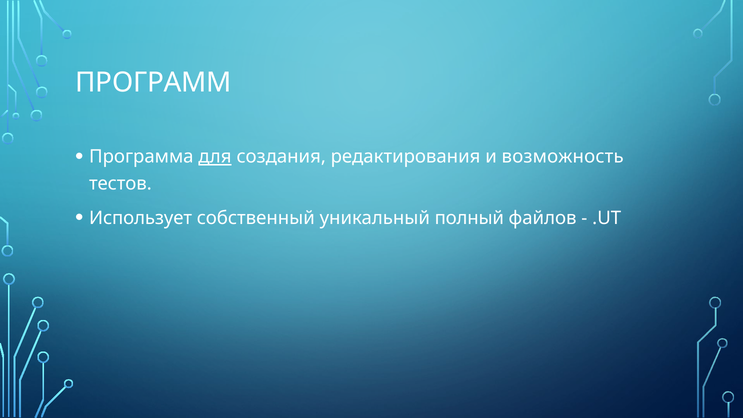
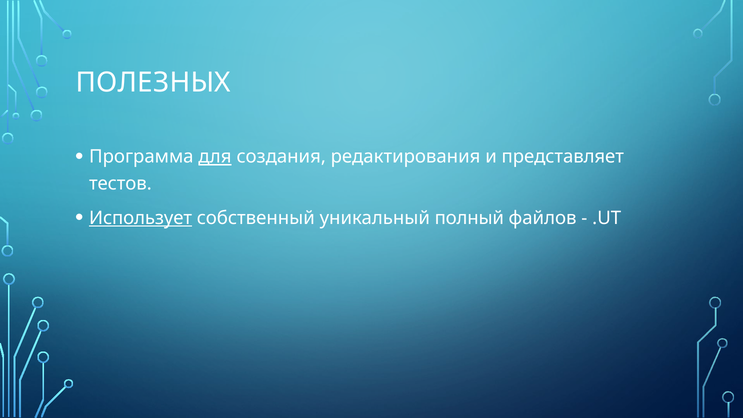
ПРОГРАММ: ПРОГРАММ -> ПОЛЕЗНЫХ (153, 83)
возможность: возможность -> представляет (563, 157)
Использует underline: none -> present (141, 218)
